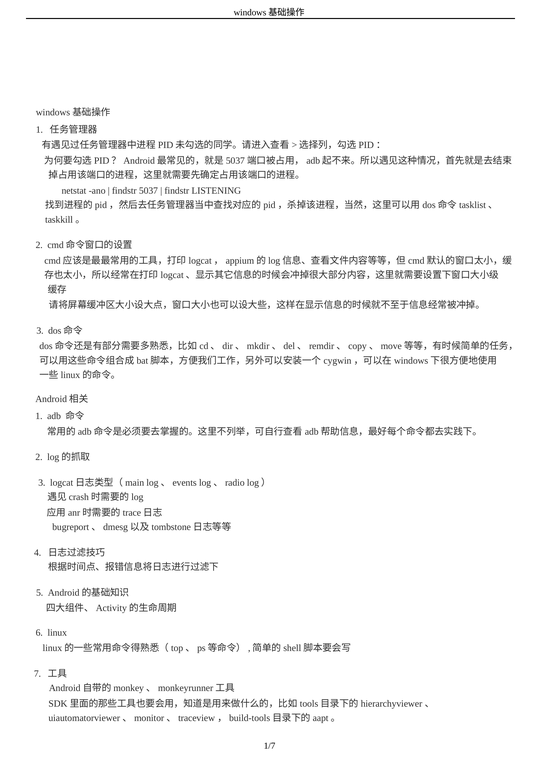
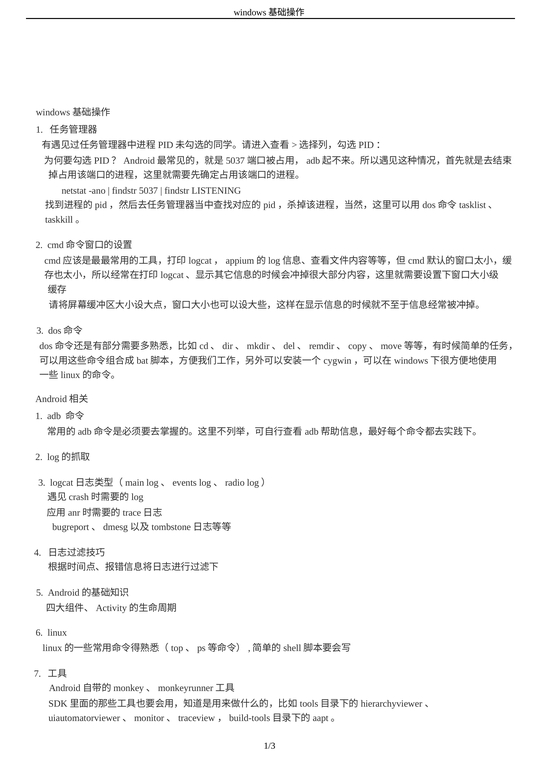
1/7: 1/7 -> 1/3 (270, 745)
